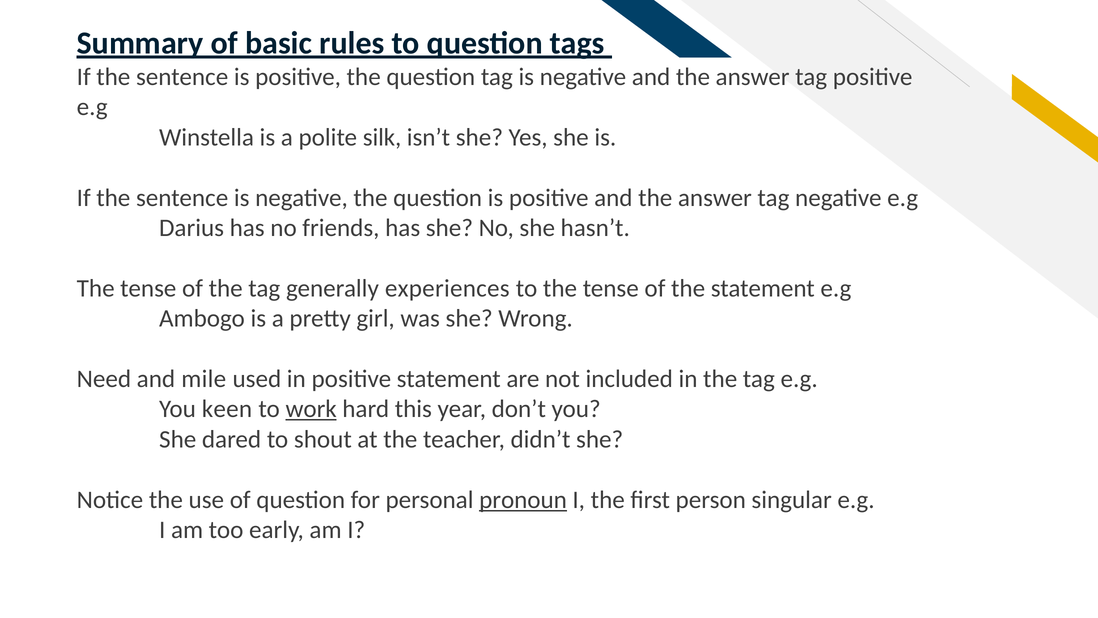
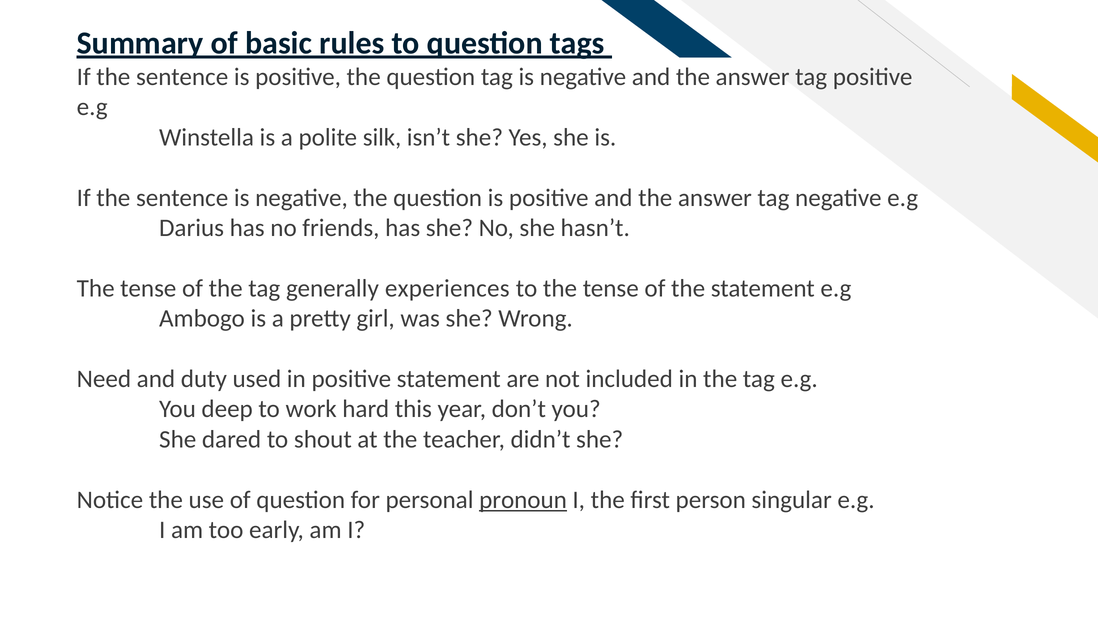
mile: mile -> duty (204, 379)
keen: keen -> deep (227, 409)
work underline: present -> none (311, 409)
